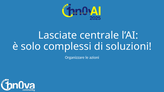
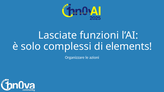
centrale: centrale -> funzioni (99, 35)
soluzioni: soluzioni -> elements (129, 47)
